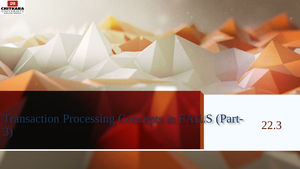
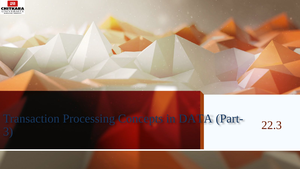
FAILS: FAILS -> DATA (196, 119)
